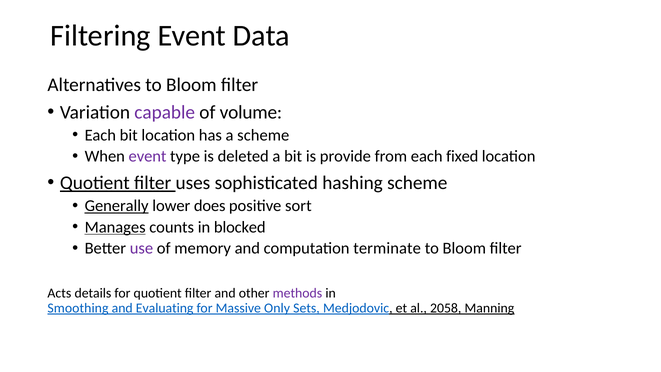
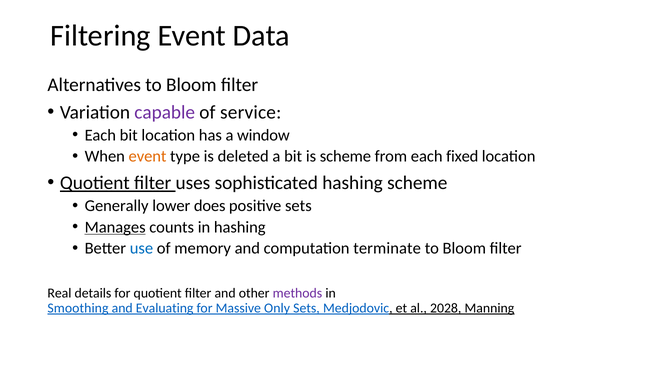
volume: volume -> service (251, 112)
a scheme: scheme -> window (263, 135)
event colour: purple -> orange (148, 156)
is provide: provide -> scheme (345, 156)
Generally underline: present -> none (117, 206)
positive sort: sort -> sets (298, 206)
in blocked: blocked -> hashing (240, 227)
use colour: purple -> blue (141, 248)
Acts: Acts -> Real (59, 293)
2058: 2058 -> 2028 (446, 308)
